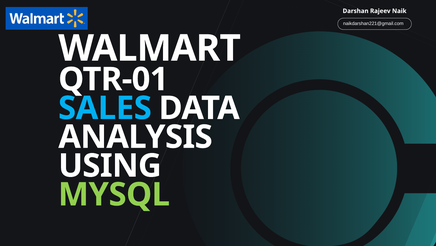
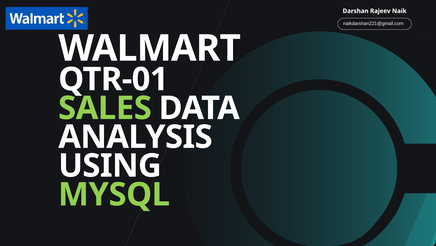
SALES colour: light blue -> light green (105, 108)
